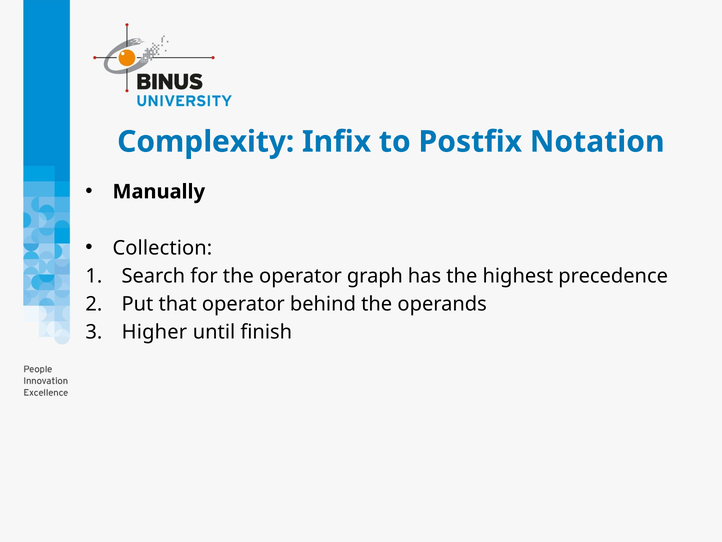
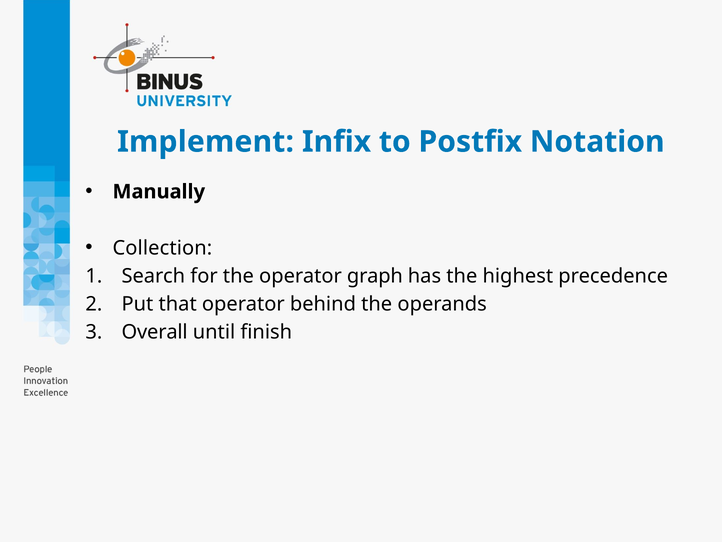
Complexity: Complexity -> Implement (206, 142)
Higher: Higher -> Overall (155, 332)
